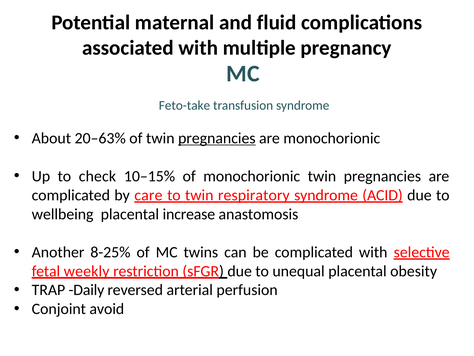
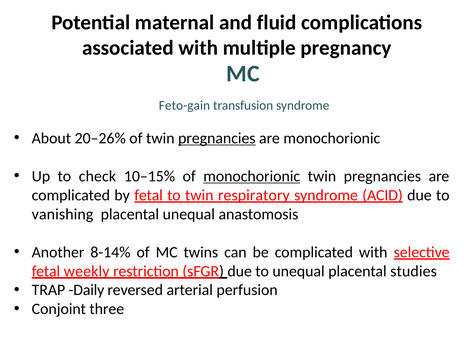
Feto-take: Feto-take -> Feto-gain (184, 105)
20–63%: 20–63% -> 20–26% (100, 138)
monochorionic underline: none -> present (252, 176)
by care: care -> fetal (149, 195)
wellbeing: wellbeing -> vanishing (63, 214)
placental increase: increase -> unequal (189, 214)
8-25%: 8-25% -> 8-14% (110, 252)
obesity: obesity -> studies (414, 271)
avoid: avoid -> three (107, 309)
